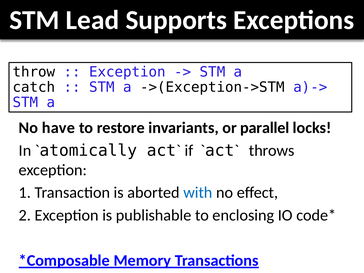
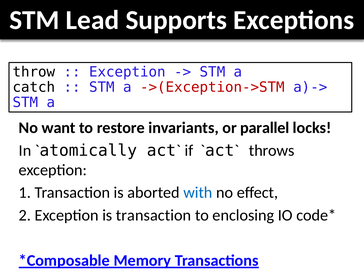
->(Exception->STM colour: black -> red (212, 87)
have: have -> want (59, 128)
is publishable: publishable -> transaction (154, 215)
